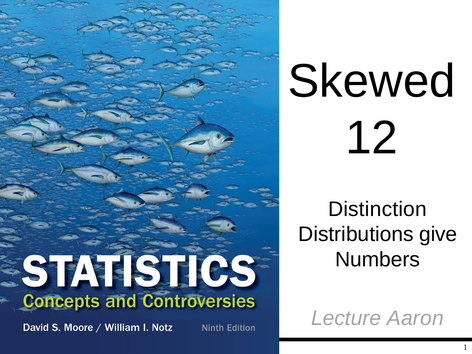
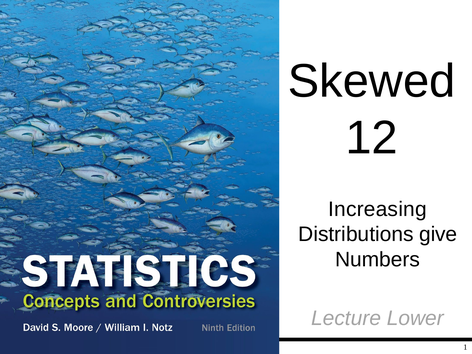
Distinction: Distinction -> Increasing (377, 209)
Aaron: Aaron -> Lower (415, 318)
